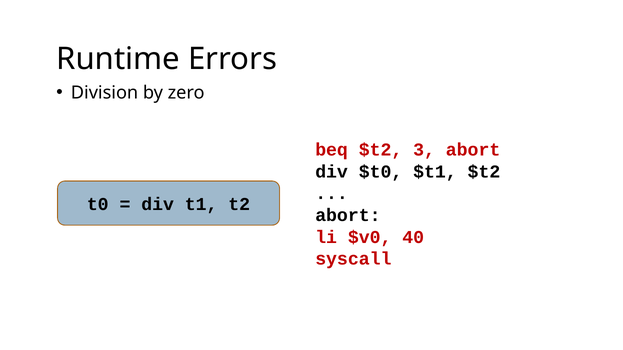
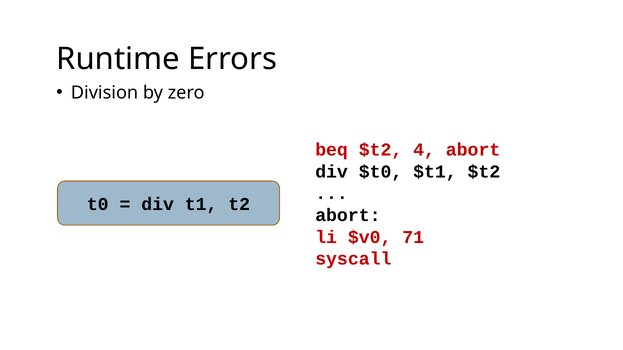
3: 3 -> 4 (424, 150)
40: 40 -> 71 (413, 237)
